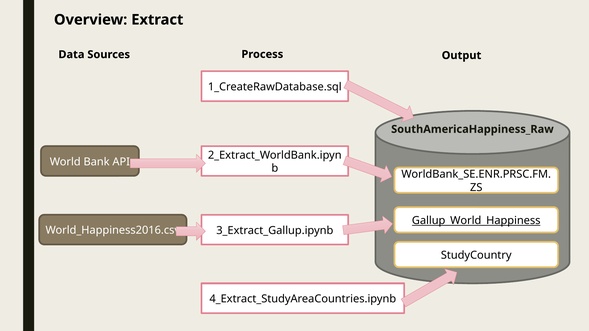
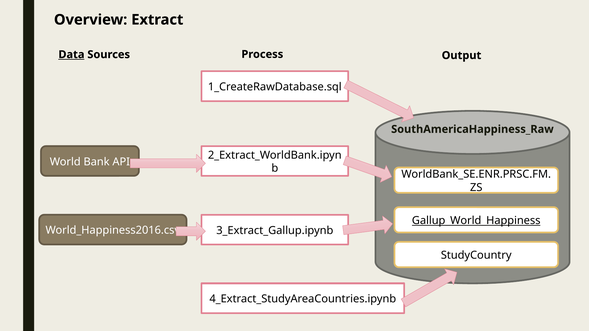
Data underline: none -> present (71, 55)
